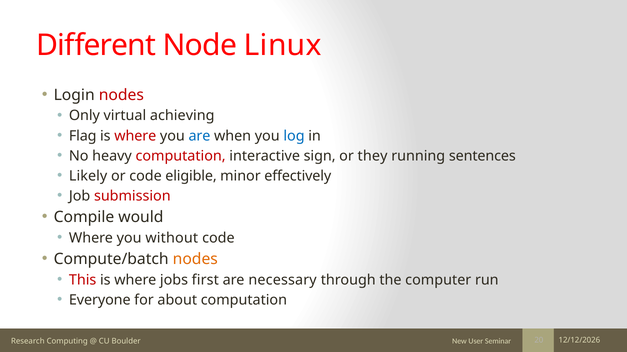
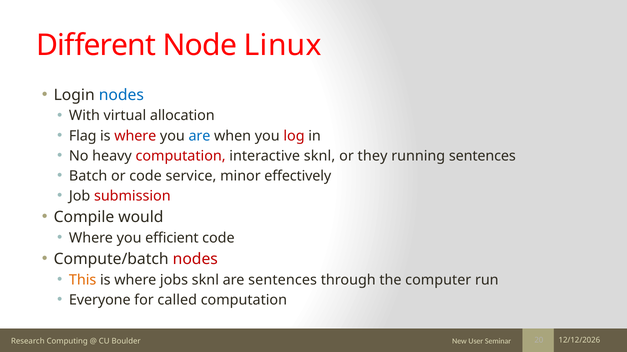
nodes colour: red -> blue (121, 95)
Only: Only -> With (84, 116)
achieving: achieving -> allocation (182, 116)
log colour: blue -> red (294, 136)
interactive sign: sign -> sknl (320, 156)
Likely: Likely -> Batch (88, 176)
eligible: eligible -> service (191, 176)
without: without -> efficient (172, 238)
nodes colour: orange -> red (195, 260)
This colour: red -> orange (83, 280)
jobs first: first -> sknl (205, 280)
are necessary: necessary -> sentences (283, 280)
about: about -> called (177, 301)
